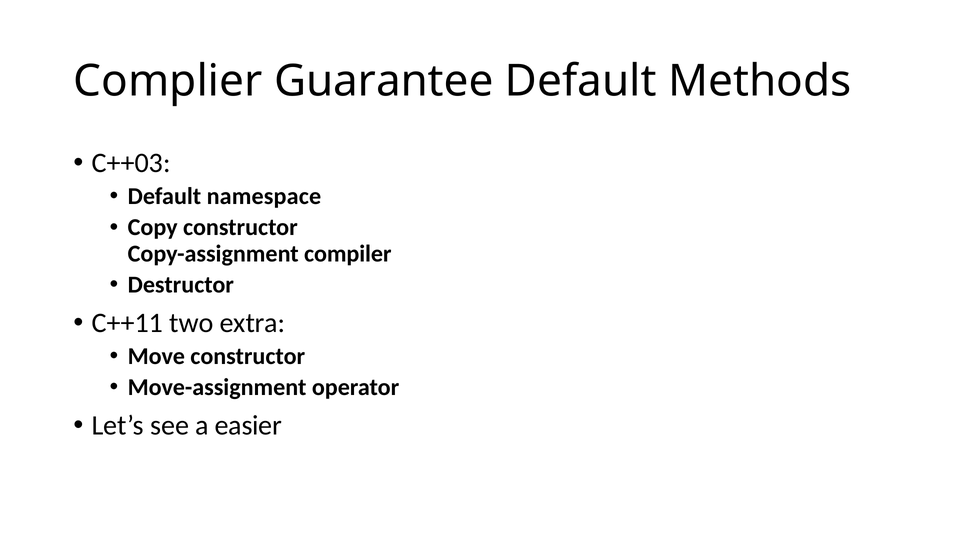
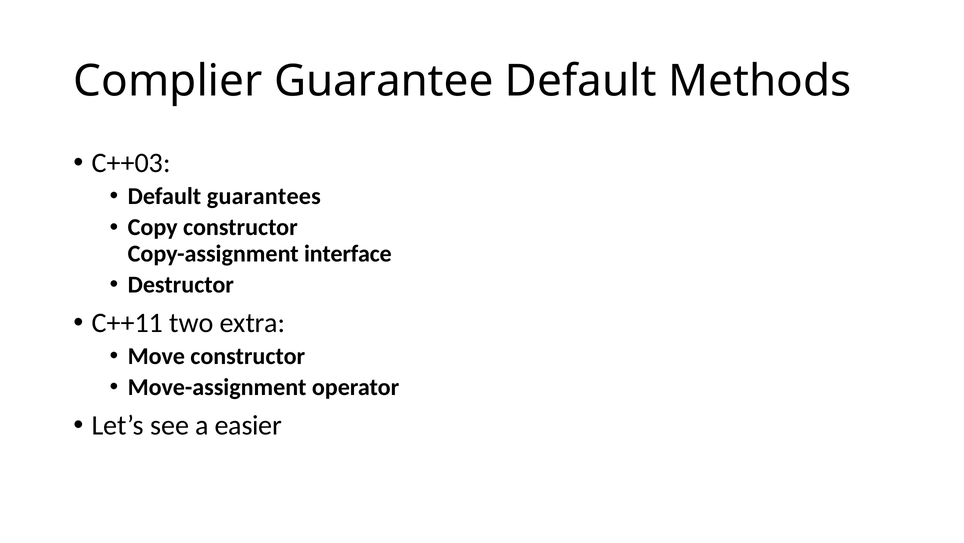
namespace: namespace -> guarantees (264, 196)
compiler: compiler -> interface (348, 253)
